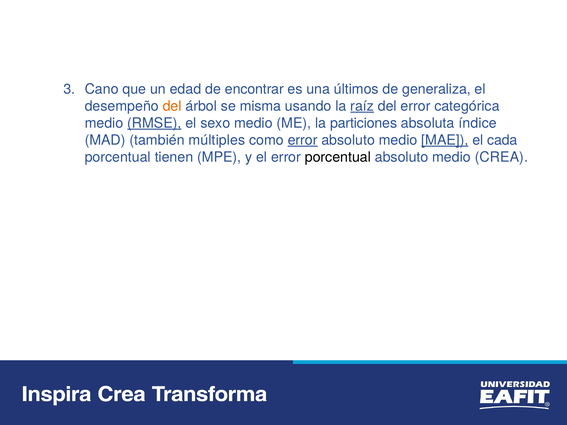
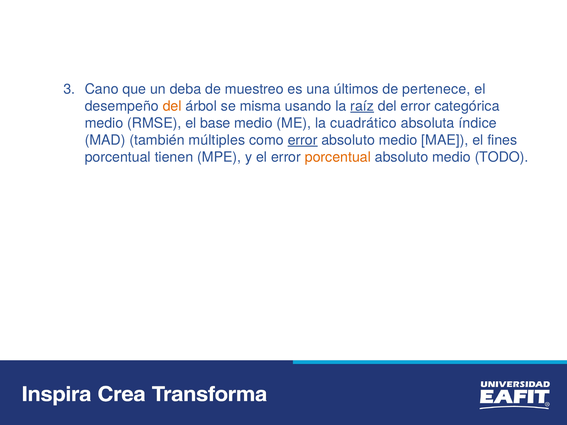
edad: edad -> deba (186, 89)
encontrar: encontrar -> muestreo (254, 89)
generaliza: generaliza -> pertenece (436, 89)
RMSE underline: present -> none (154, 123)
sexo: sexo -> base (215, 123)
particiones: particiones -> cuadrático (363, 123)
MAE underline: present -> none (445, 140)
cada: cada -> fines (502, 140)
porcentual colour: black -> orange (338, 157)
CREA: CREA -> TODO (501, 157)
